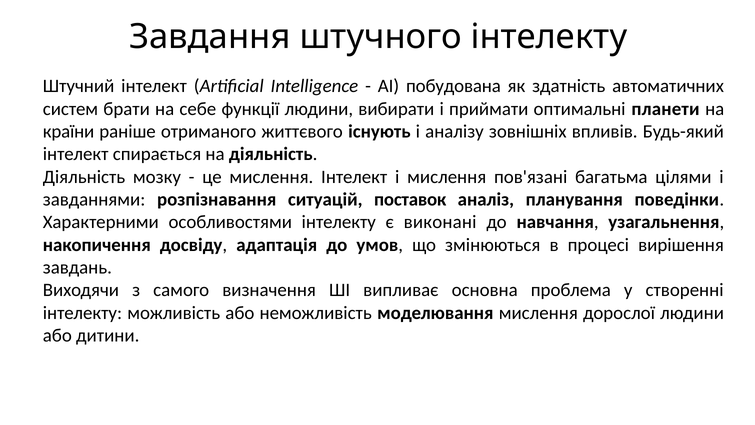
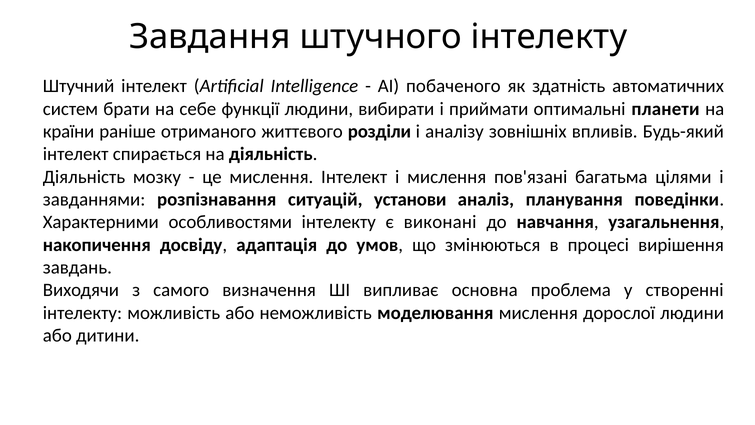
побудована: побудована -> побаченого (453, 86)
існують: існують -> розділи (379, 131)
поставок: поставок -> установи (410, 199)
